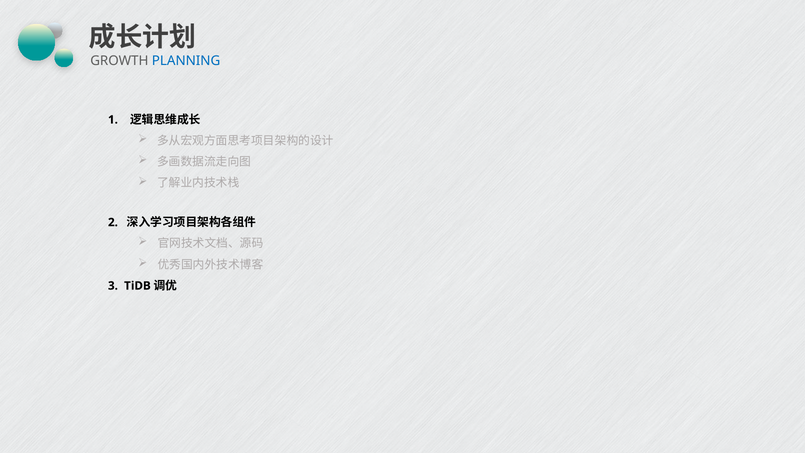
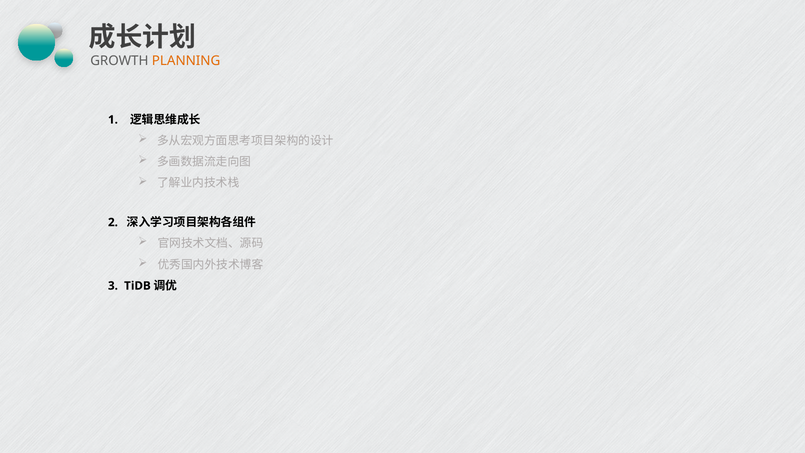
PLANNING colour: blue -> orange (186, 61)
